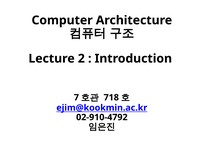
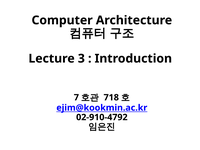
2: 2 -> 3 (81, 59)
